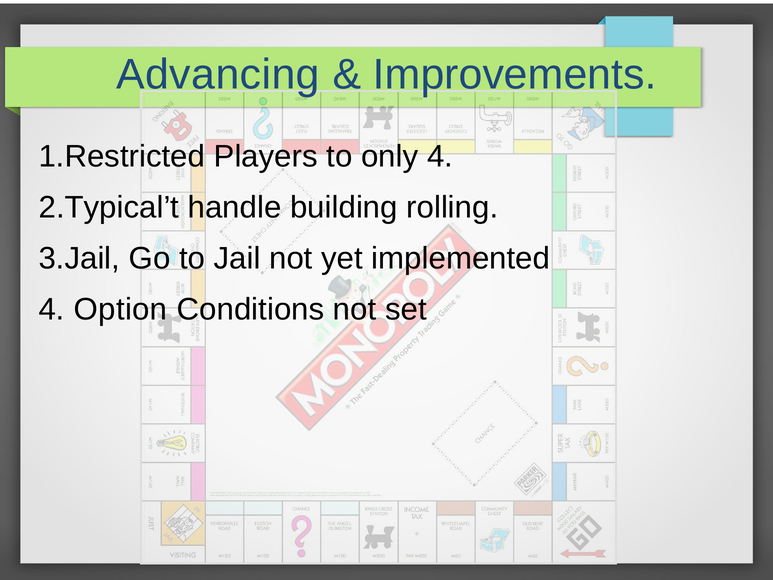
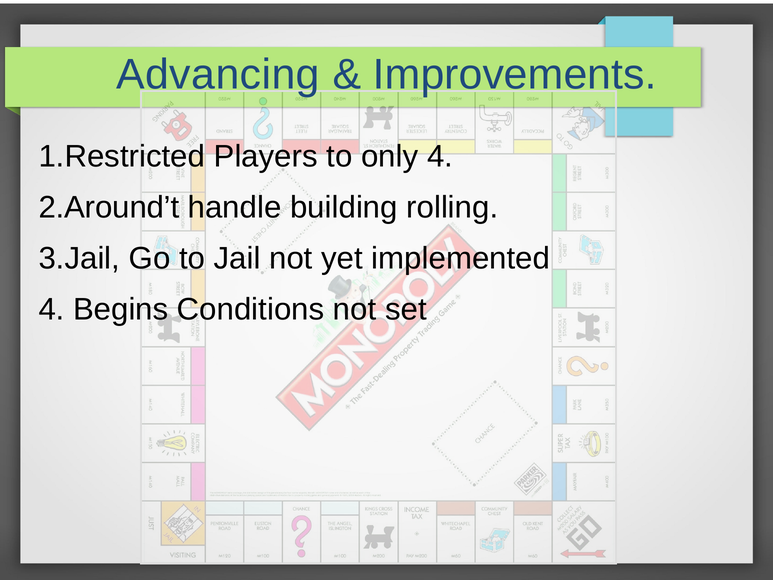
2.Typical’t: 2.Typical’t -> 2.Around’t (109, 207)
Option: Option -> Begins (121, 310)
